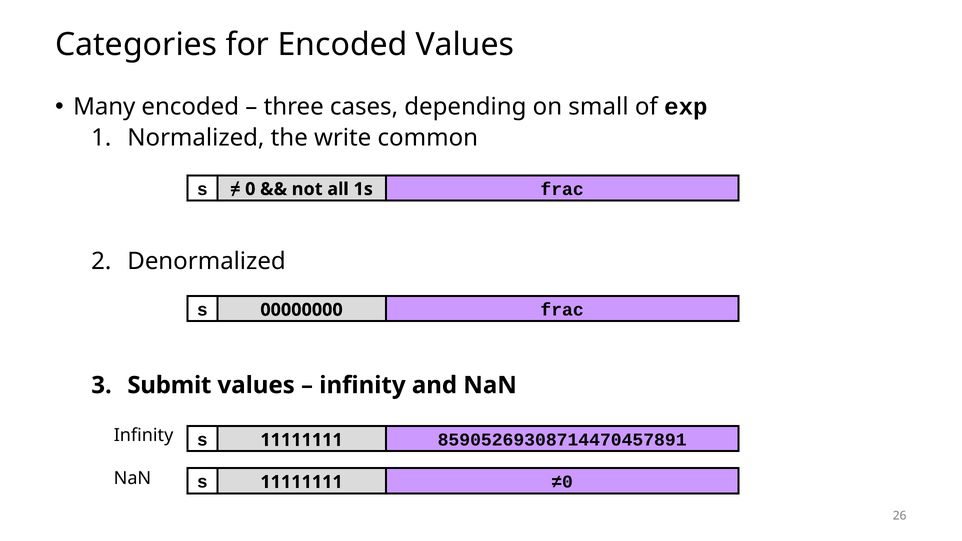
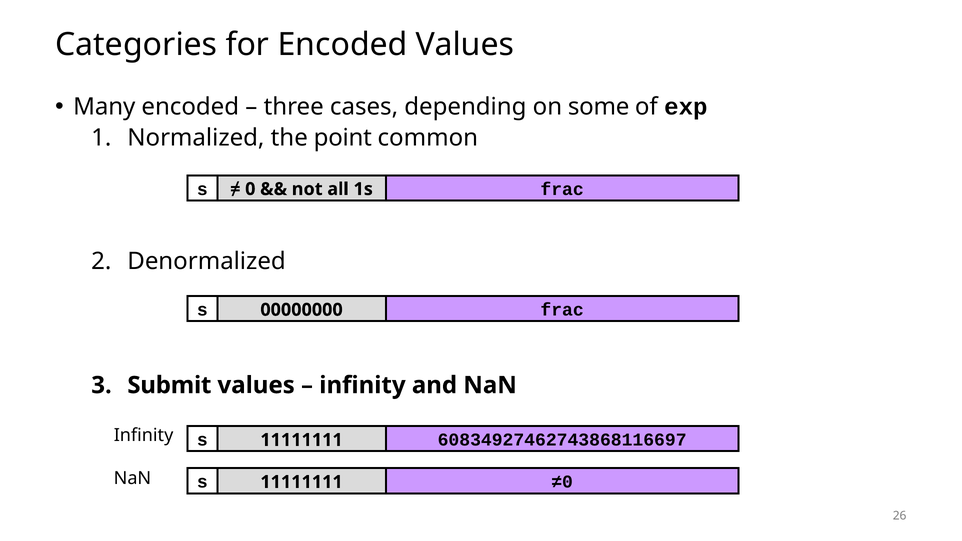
small: small -> some (599, 107)
write: write -> point (343, 138)
85905269308714470457891: 85905269308714470457891 -> 60834927462743868116697 (562, 440)
